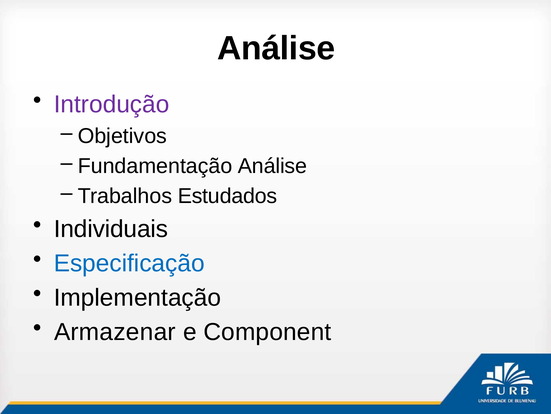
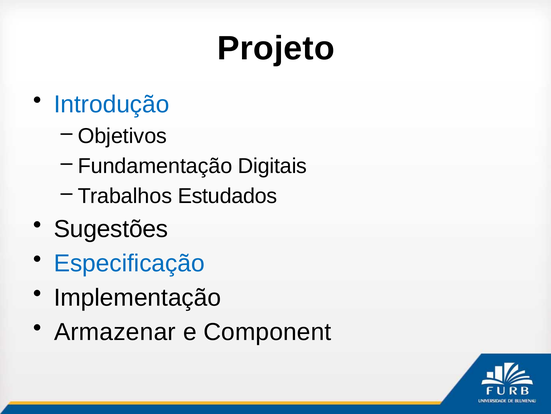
Análise: Análise -> Projeto (276, 48)
Introdução colour: purple -> blue (112, 104)
Fundamentação Análise: Análise -> Digitais (272, 166)
Individuais: Individuais -> Sugestões (111, 229)
